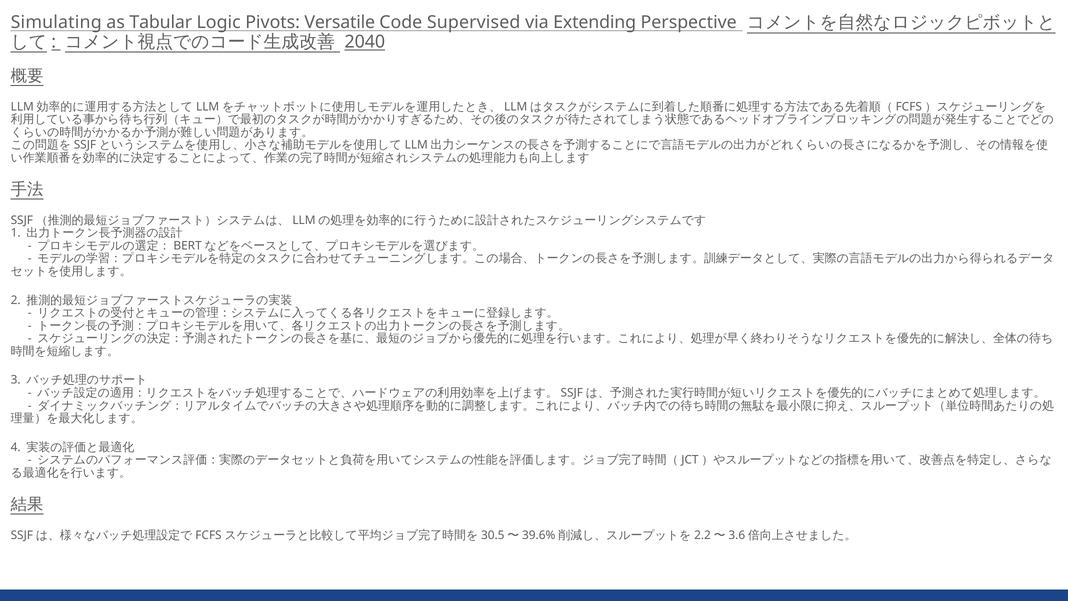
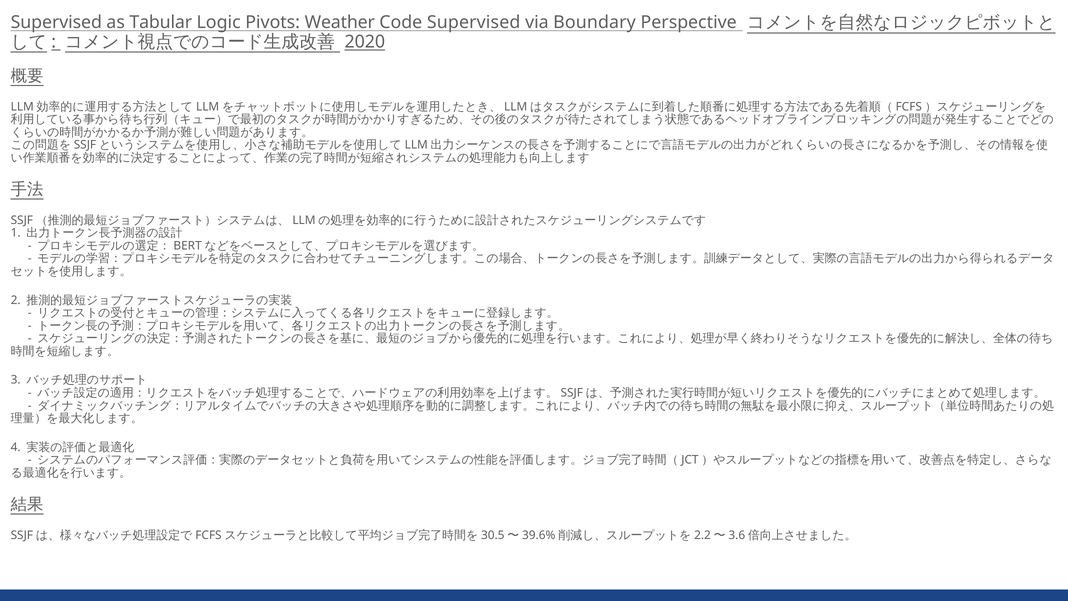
Simulating: Simulating -> Supervised (56, 23)
Versatile: Versatile -> Weather (340, 23)
Extending: Extending -> Boundary (595, 23)
2040: 2040 -> 2020 (365, 42)
